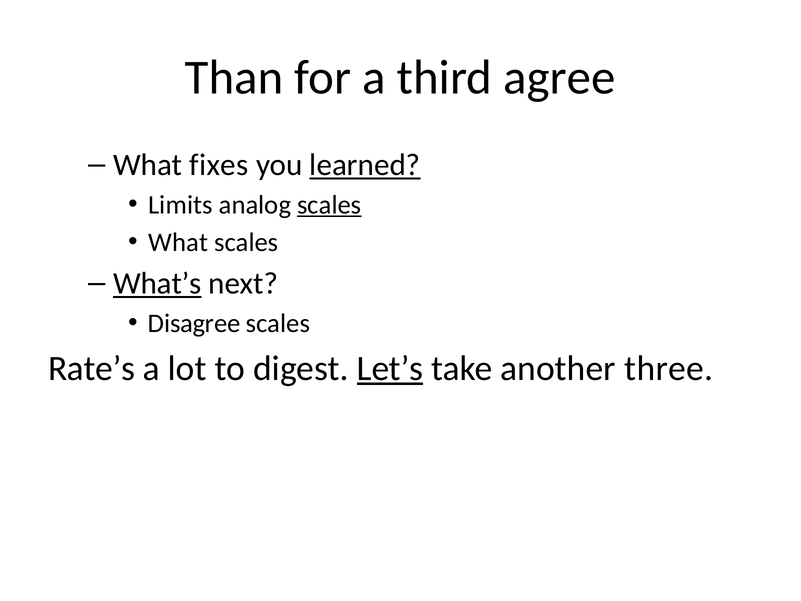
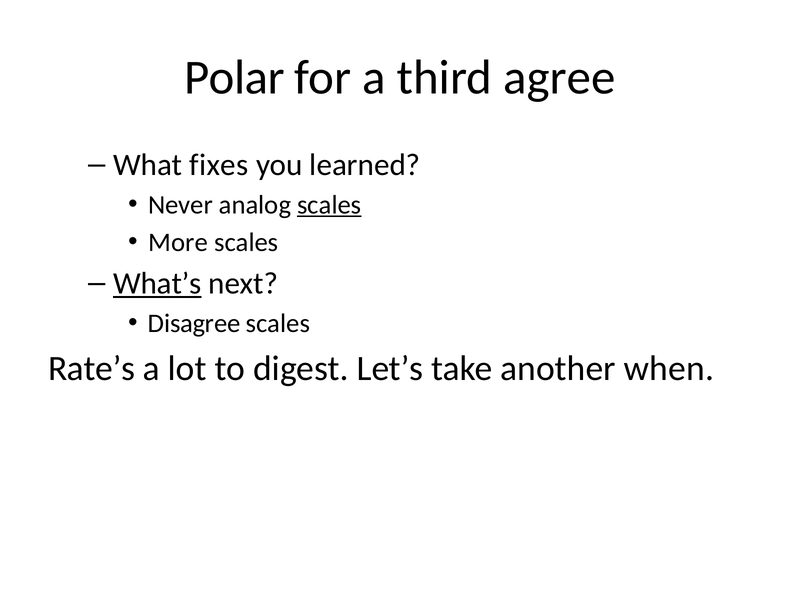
Than: Than -> Polar (234, 78)
learned underline: present -> none (365, 165)
Limits: Limits -> Never (181, 205)
What: What -> More (178, 242)
Let’s underline: present -> none (390, 368)
three: three -> when (669, 368)
